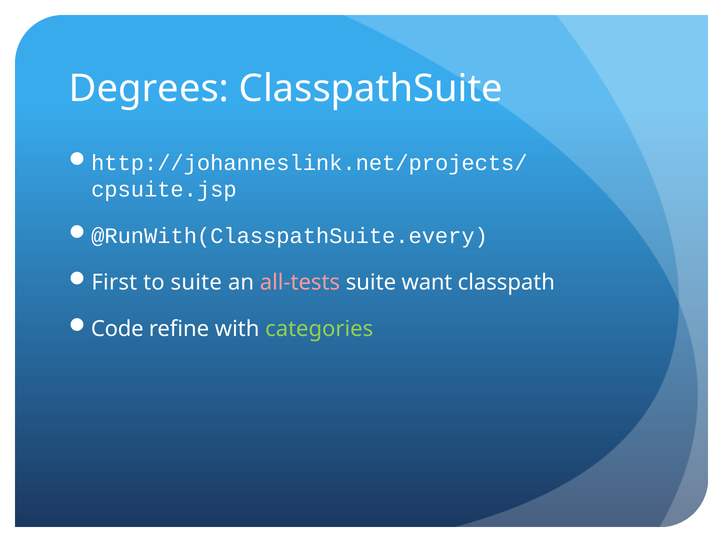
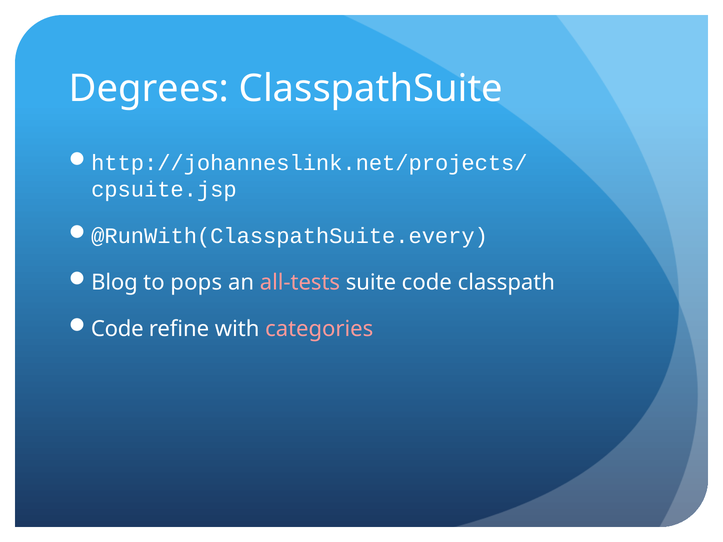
First: First -> Blog (114, 283)
to suite: suite -> pops (196, 283)
suite want: want -> code (427, 283)
categories colour: light green -> pink (319, 329)
